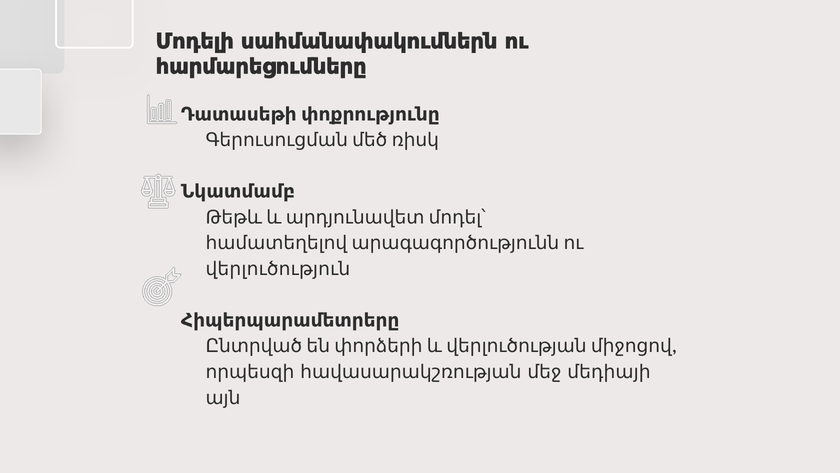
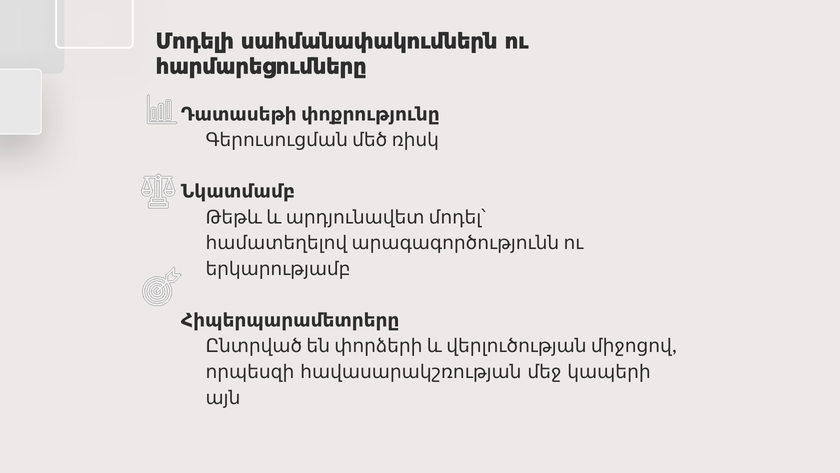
վերլուծություն: վերլուծություն -> երկարությամբ (278, 269)
մեդիայի: մեդիայի -> կապերի (609, 372)
